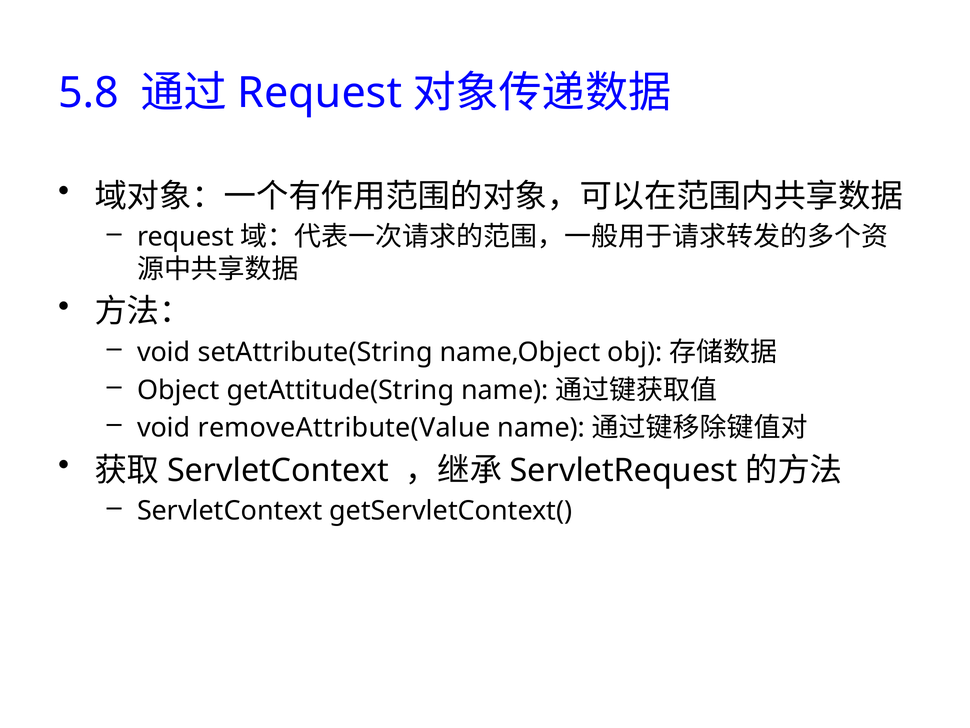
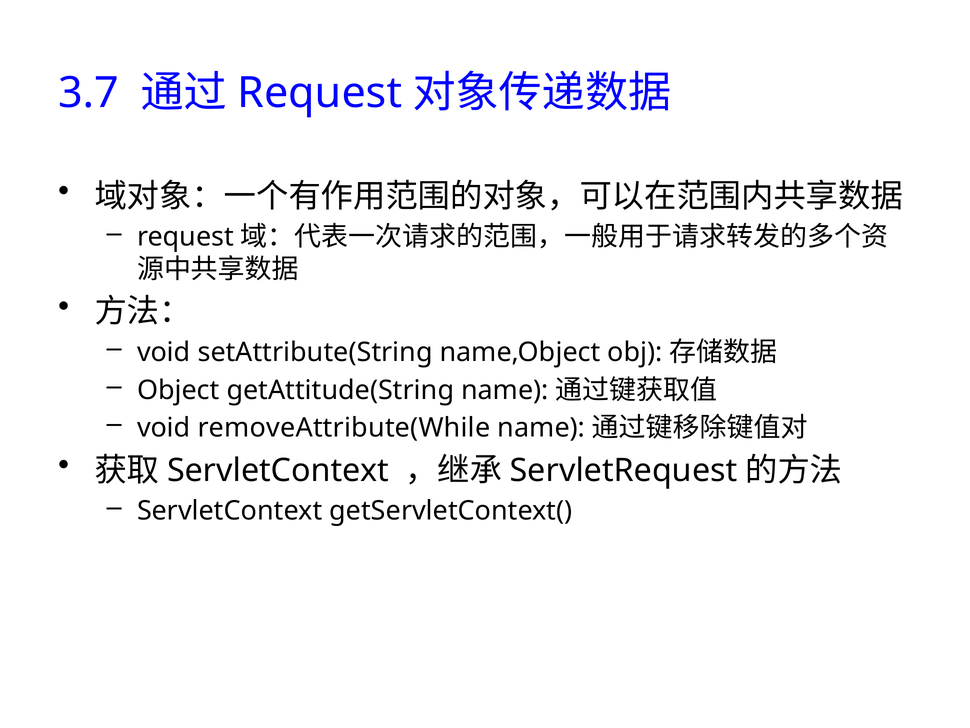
5.8: 5.8 -> 3.7 (89, 93)
removeAttribute(Value: removeAttribute(Value -> removeAttribute(While (344, 428)
